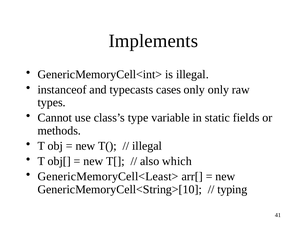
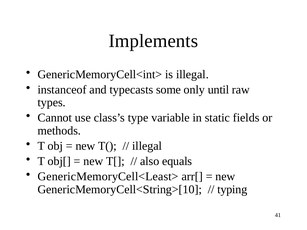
cases: cases -> some (169, 90)
only only: only -> until (219, 90)
which: which -> equals (177, 161)
